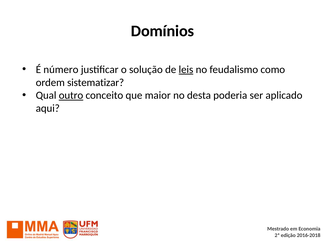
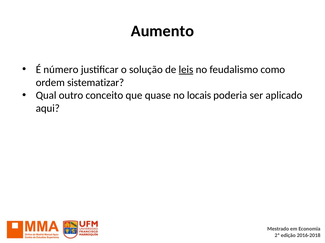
Domínios: Domínios -> Aumento (162, 31)
outro underline: present -> none (71, 96)
maior: maior -> quase (158, 96)
desta: desta -> locais (199, 96)
